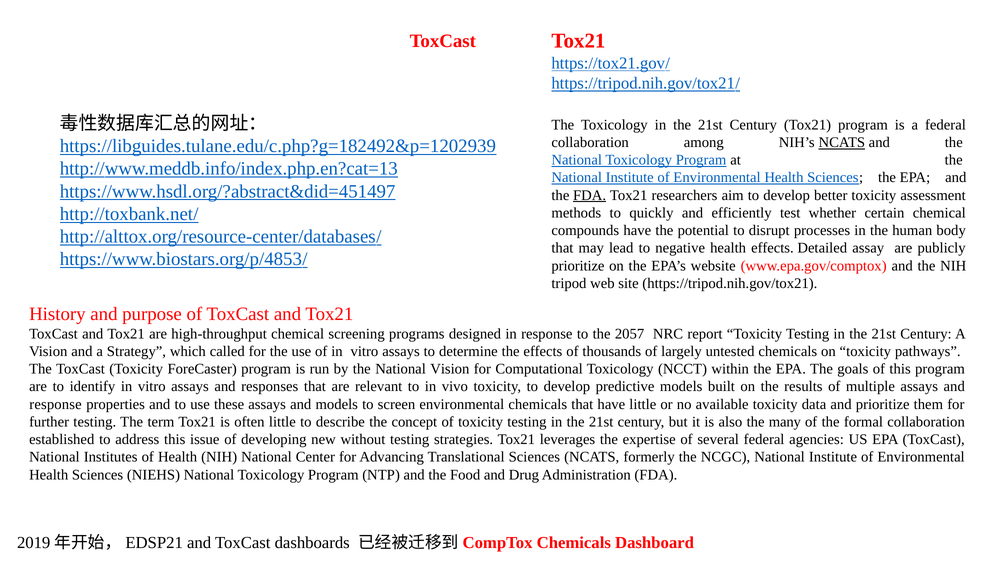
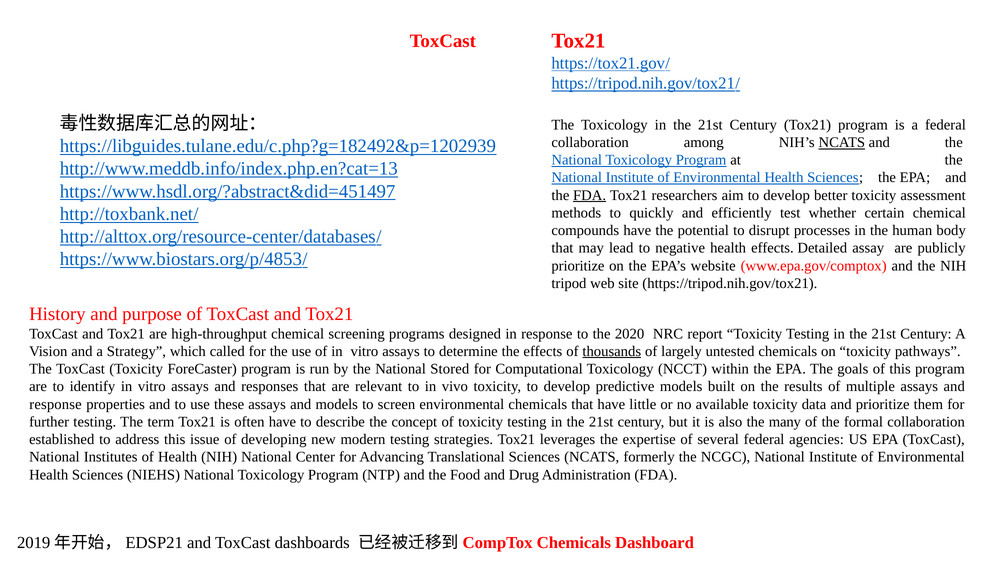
2057: 2057 -> 2020 (630, 334)
thousands underline: none -> present (612, 351)
National Vision: Vision -> Stored (450, 369)
often little: little -> have (282, 422)
without: without -> modern (363, 439)
